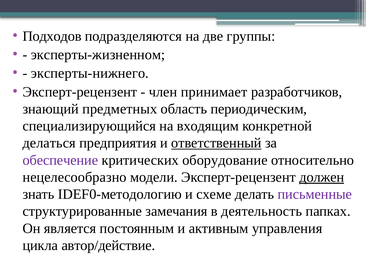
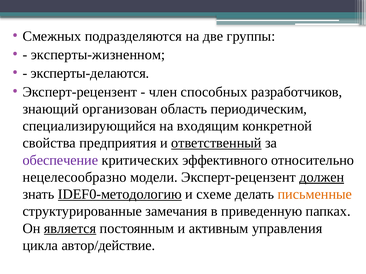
Подходов: Подходов -> Смежных (52, 36)
эксперты-нижнего: эксперты-нижнего -> эксперты-делаются (90, 73)
принимает: принимает -> способных (214, 92)
предметных: предметных -> организован (120, 109)
делаться: делаться -> свойства (49, 143)
оборудование: оборудование -> эффективного (225, 160)
IDEF0-методологию underline: none -> present (120, 195)
письменные colour: purple -> orange (315, 195)
деятельность: деятельность -> приведенную (262, 212)
является underline: none -> present (70, 229)
